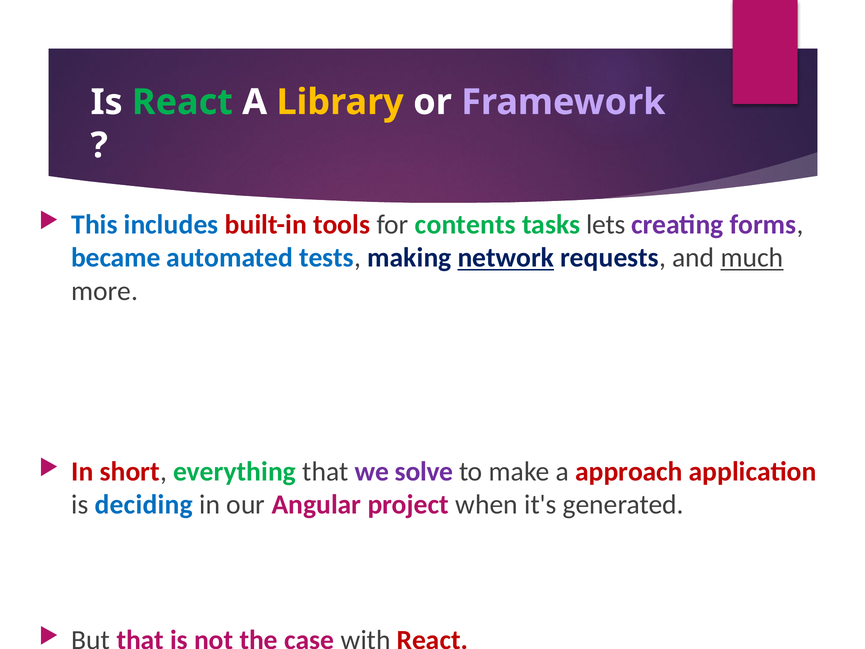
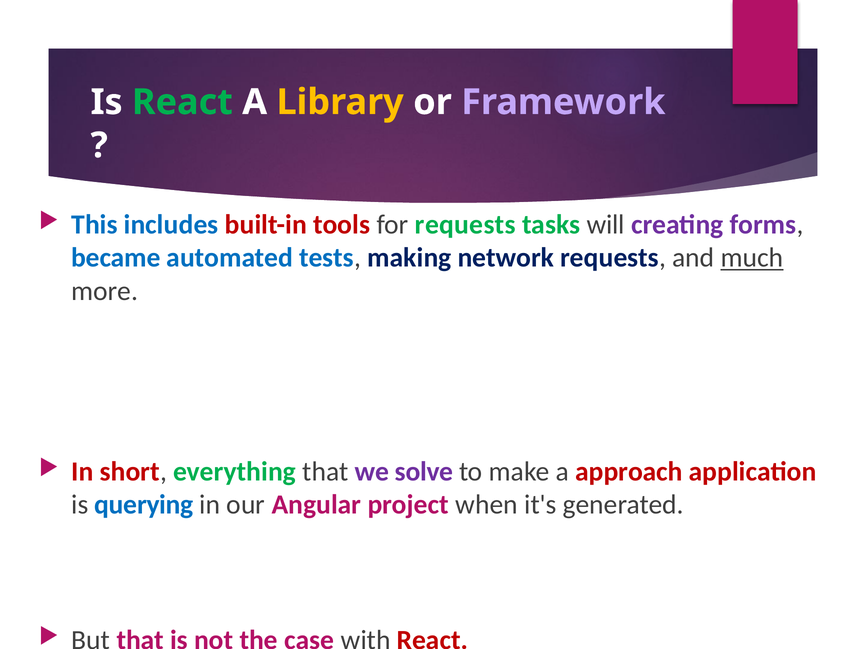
for contents: contents -> requests (465, 225)
lets: lets -> will (606, 225)
network underline: present -> none (506, 258)
deciding: deciding -> querying (144, 505)
